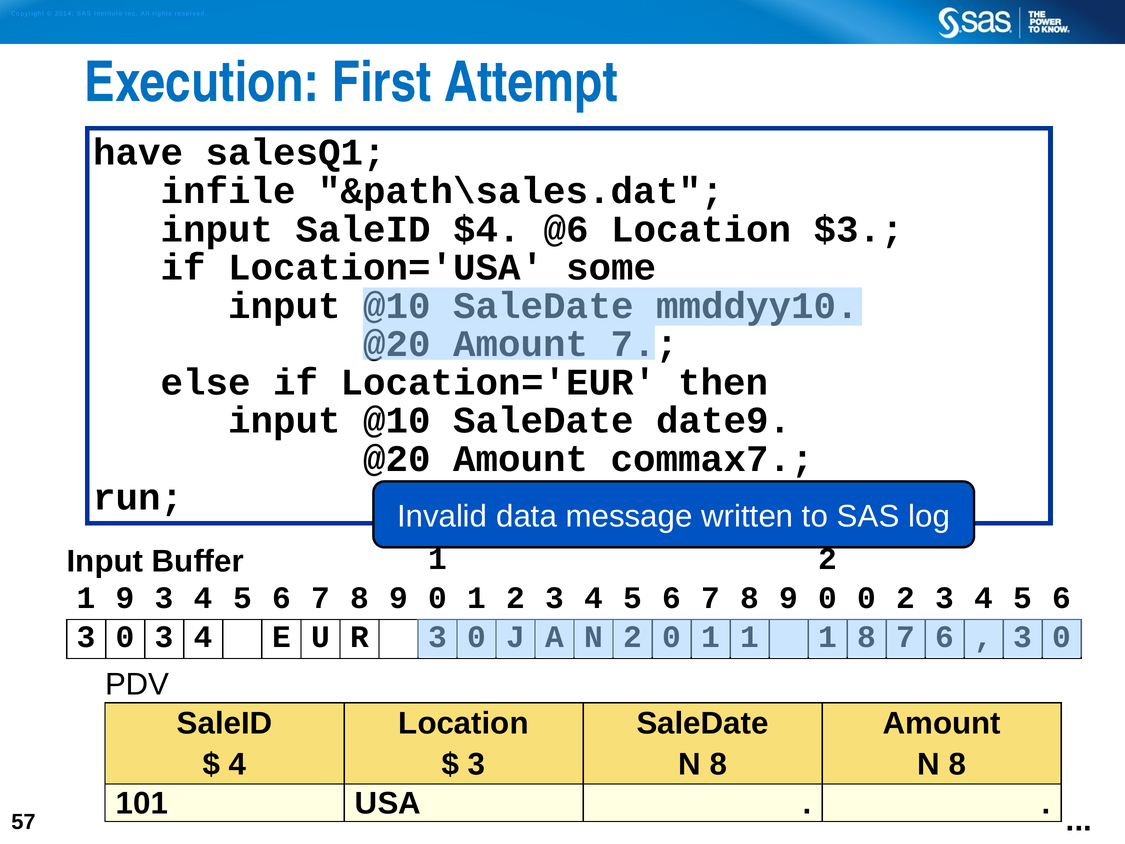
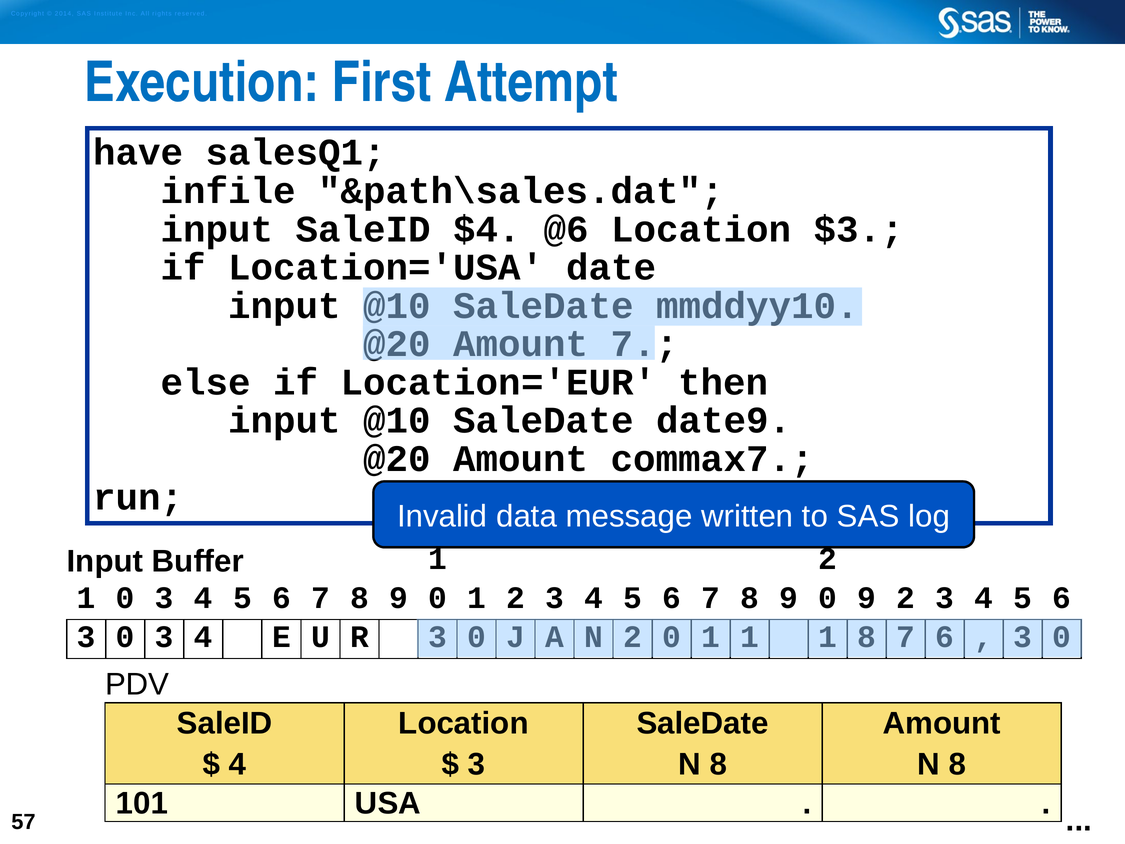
some: some -> date (611, 267)
1 9: 9 -> 0 (125, 598)
0 0: 0 -> 9 (867, 598)
